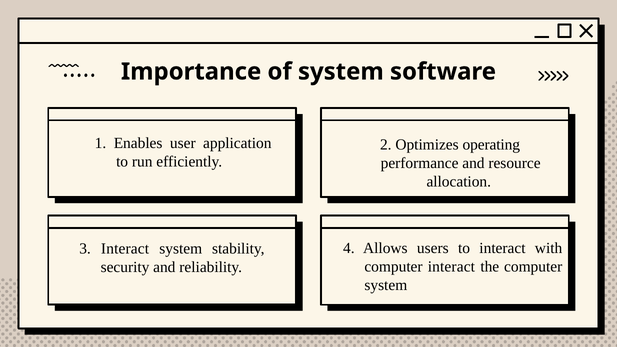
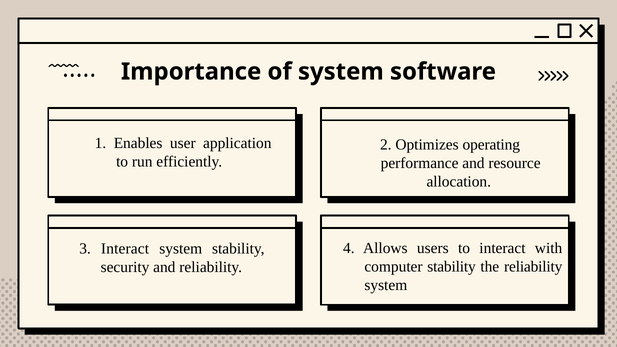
computer interact: interact -> stability (452, 267)
the computer: computer -> reliability (533, 267)
